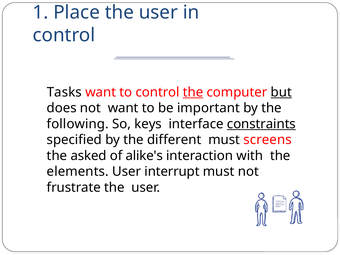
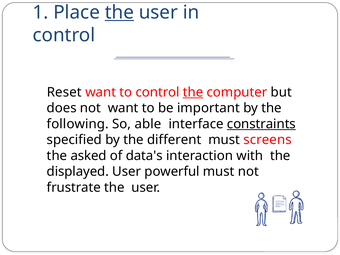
the underline: none -> present (119, 12)
Tasks: Tasks -> Reset (64, 92)
but underline: present -> none (281, 92)
keys: keys -> able (148, 124)
alike's: alike's -> data's (144, 156)
elements: elements -> displayed (78, 172)
interrupt: interrupt -> powerful (172, 172)
